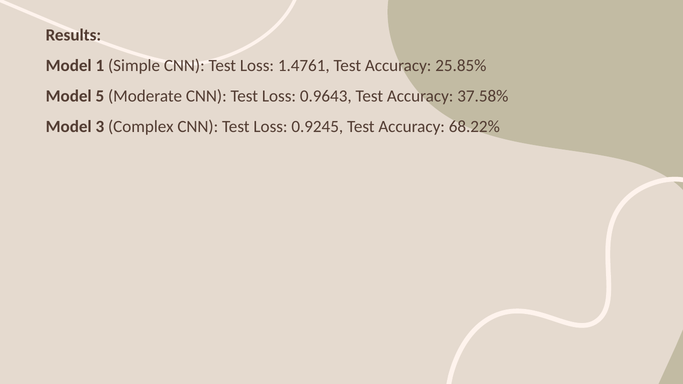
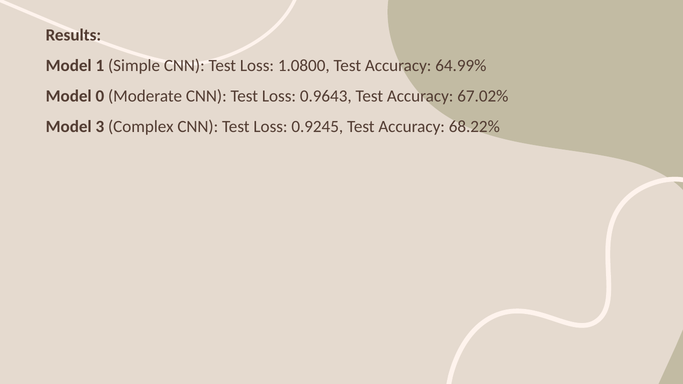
1.4761: 1.4761 -> 1.0800 (304, 66)
25.85%: 25.85% -> 64.99% (461, 66)
5: 5 -> 0 (100, 96)
37.58%: 37.58% -> 67.02% (483, 96)
